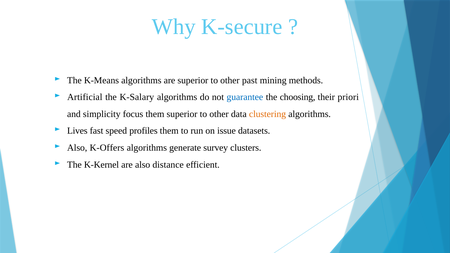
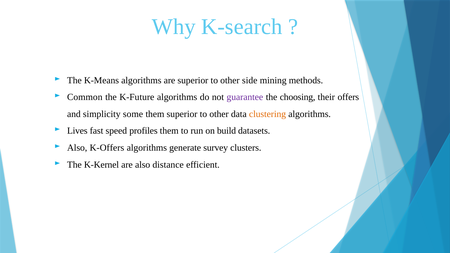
K-secure: K-secure -> K-search (242, 27)
past: past -> side (250, 80)
Artificial: Artificial -> Common (85, 97)
K-Salary: K-Salary -> K-Future (137, 97)
guarantee colour: blue -> purple (245, 97)
priori: priori -> offers (348, 97)
focus: focus -> some (133, 114)
issue: issue -> build (227, 131)
